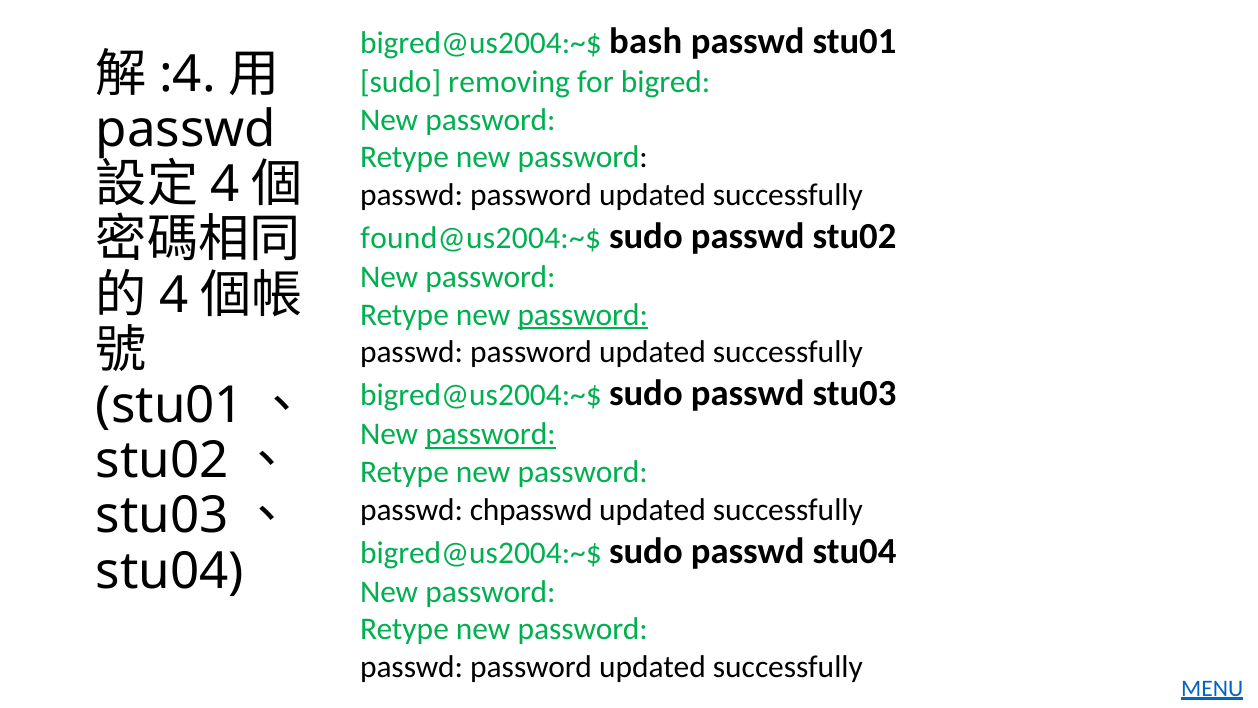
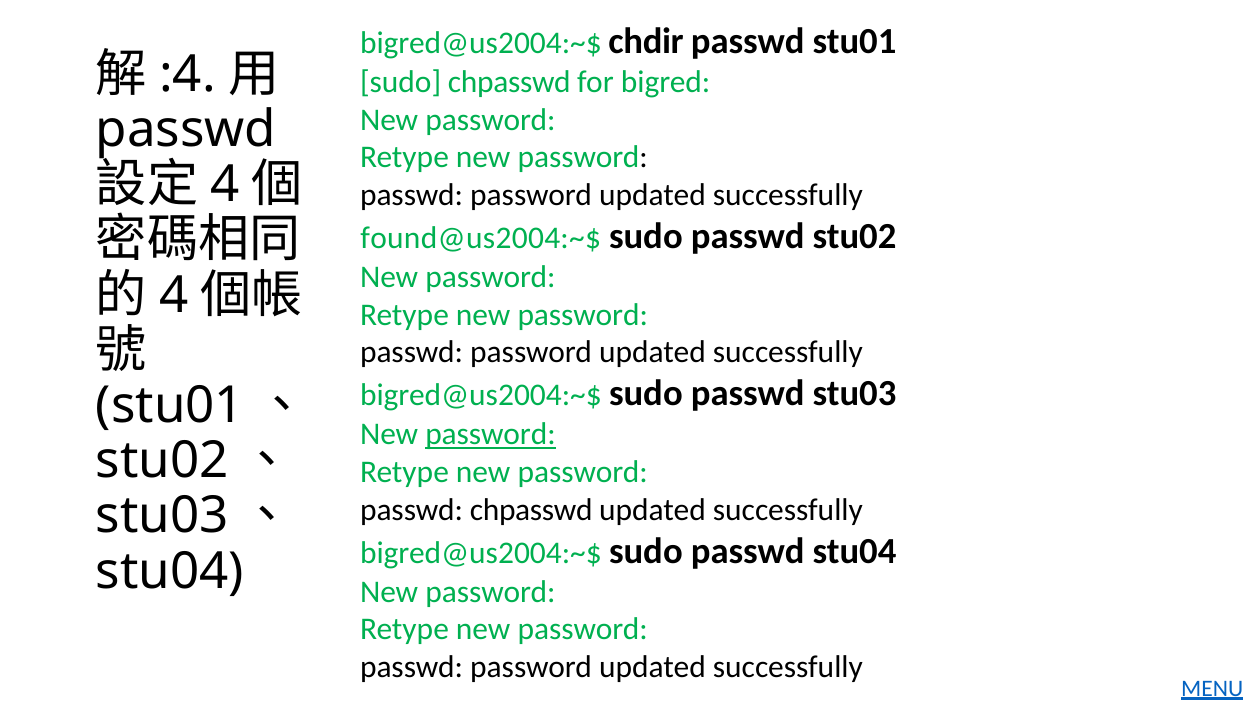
bash: bash -> chdir (646, 41)
sudo removing: removing -> chpasswd (509, 82)
password underline: present -> none (583, 315)
